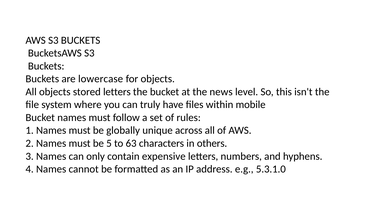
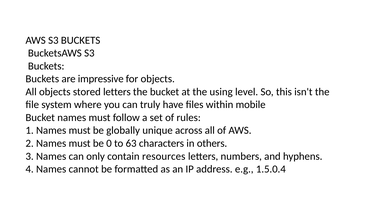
lowercase: lowercase -> impressive (101, 79)
news: news -> using (221, 92)
5: 5 -> 0 (109, 143)
expensive: expensive -> resources (164, 156)
5.3.1.0: 5.3.1.0 -> 1.5.0.4 (271, 169)
